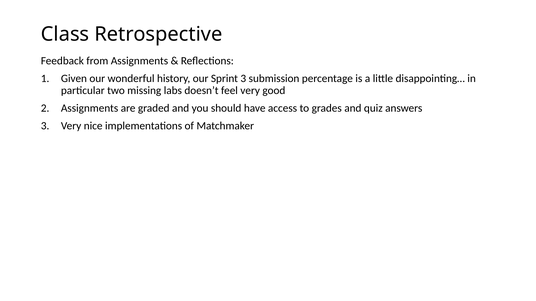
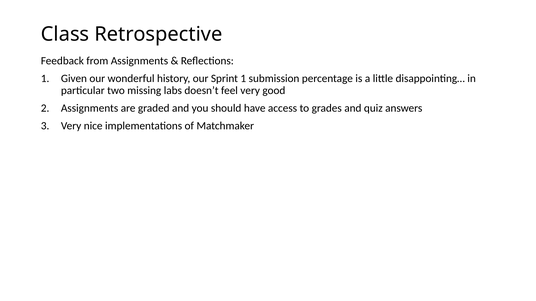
Sprint 3: 3 -> 1 (243, 79)
